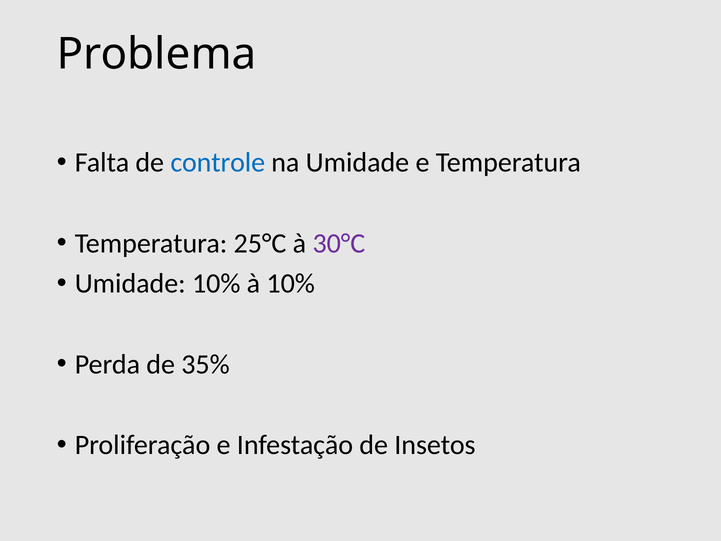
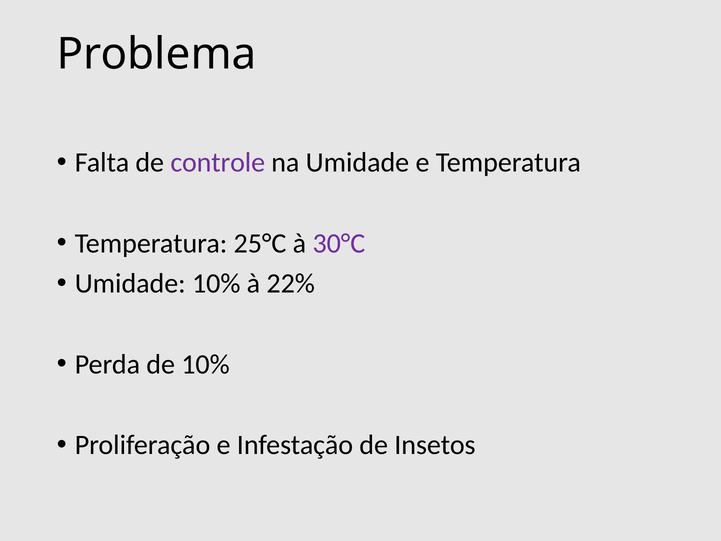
controle colour: blue -> purple (218, 163)
à 10%: 10% -> 22% (291, 283)
de 35%: 35% -> 10% (206, 364)
